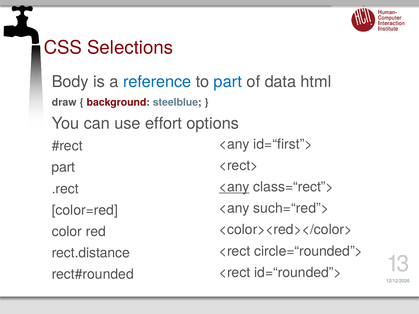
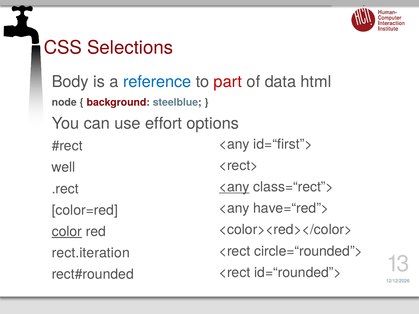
part colour: blue -> red (228, 82)
draw: draw -> node (64, 102)
part: part -> well (63, 168)
such=“red”>: such=“red”> -> have=“red”> (291, 208)
color underline: none -> present (67, 232)
rect.distance: rect.distance -> rect.iteration (91, 253)
